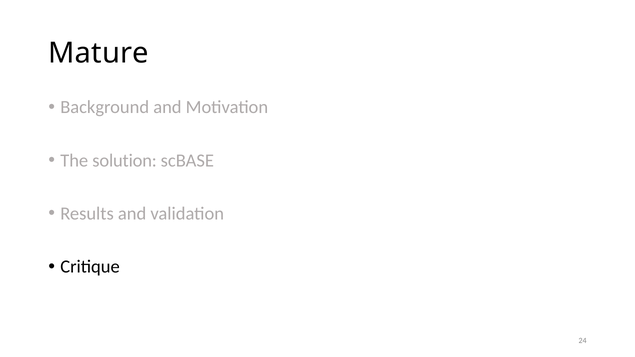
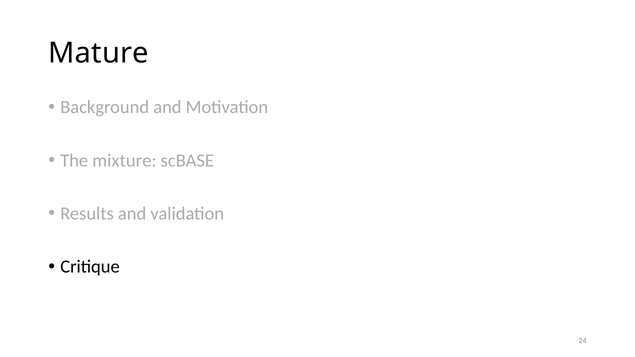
solution: solution -> mixture (124, 160)
